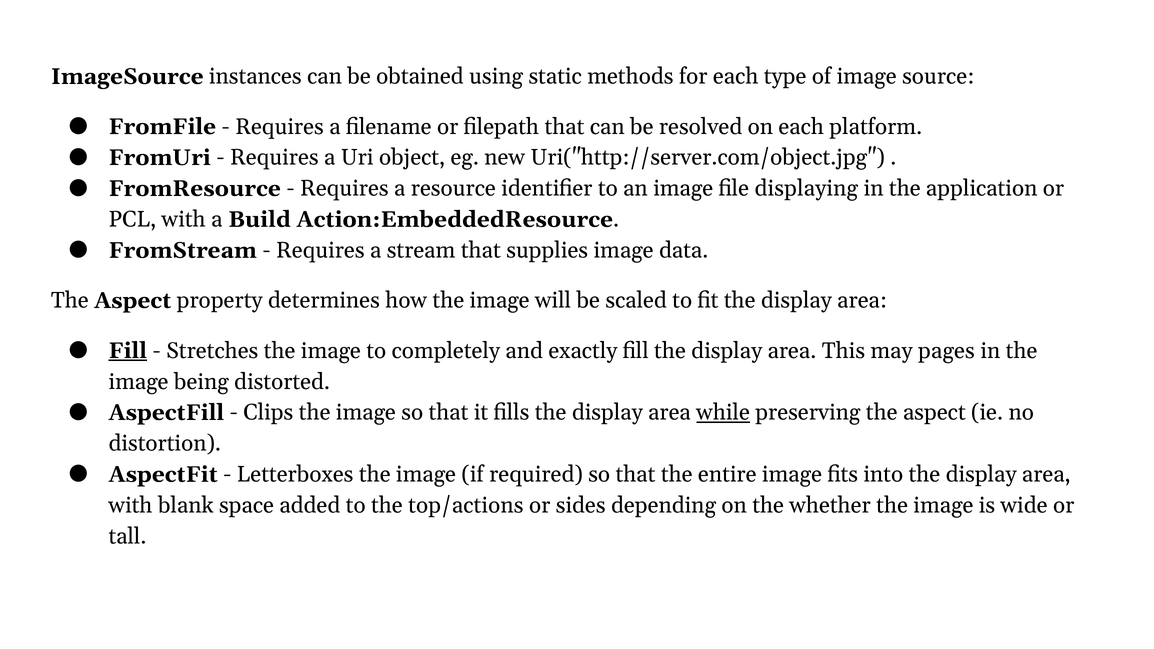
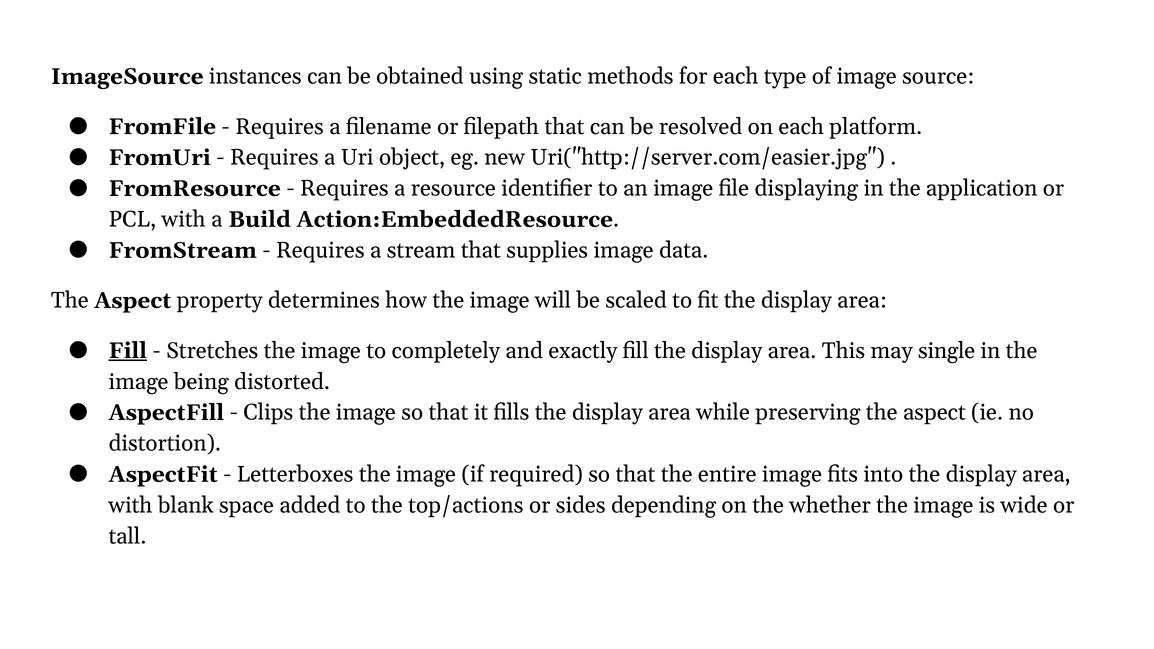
Uri("http://server.com/object.jpg: Uri("http://server.com/object.jpg -> Uri("http://server.com/easier.jpg (708, 158)
pages: pages -> single (947, 351)
while underline: present -> none (723, 413)
